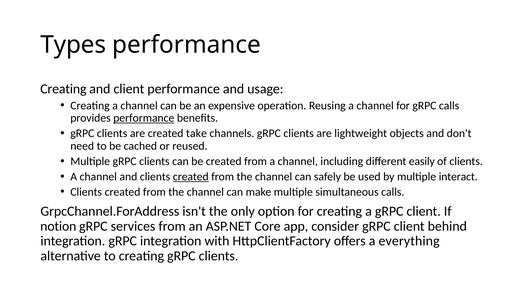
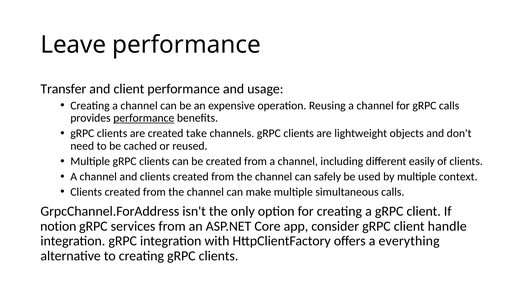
Types: Types -> Leave (73, 45)
Creating: Creating -> Transfer (63, 89)
created underline: present -> none (191, 176)
interact: interact -> context (458, 176)
behind: behind -> handle (447, 226)
